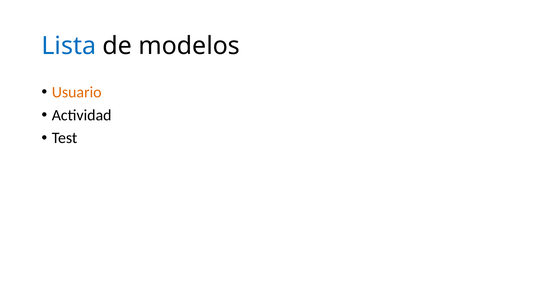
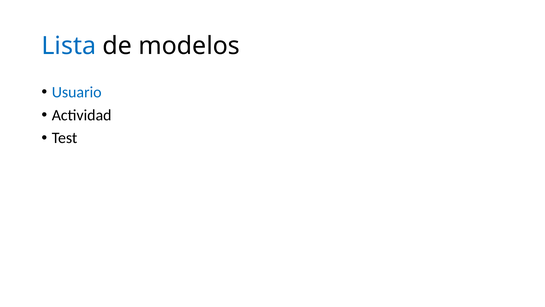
Usuario colour: orange -> blue (77, 92)
